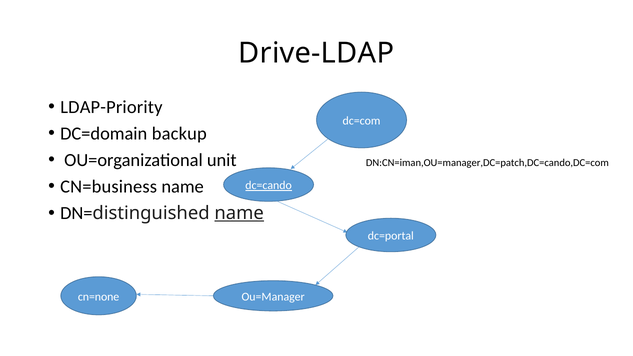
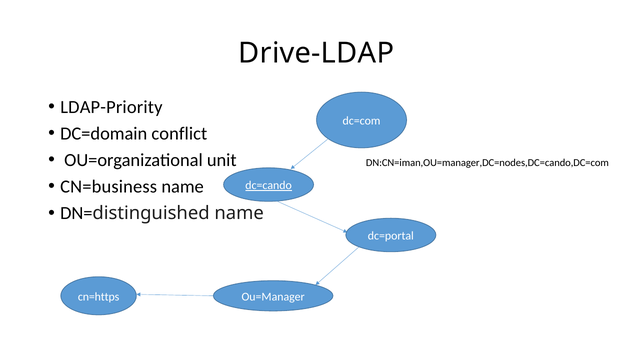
backup: backup -> conflict (179, 134)
DN:CN=iman,OU=manager,DC=patch,DC=cando,DC=com: DN:CN=iman,OU=manager,DC=patch,DC=cando,DC=com -> DN:CN=iman,OU=manager,DC=nodes,DC=cando,DC=com (487, 163)
name underline: present -> none (239, 213)
cn=none: cn=none -> cn=https (99, 297)
